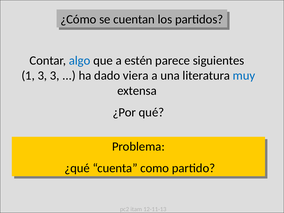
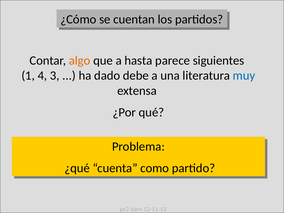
algo colour: blue -> orange (80, 60)
estén: estén -> hasta (138, 60)
1 3: 3 -> 4 (42, 76)
viera: viera -> debe (136, 76)
